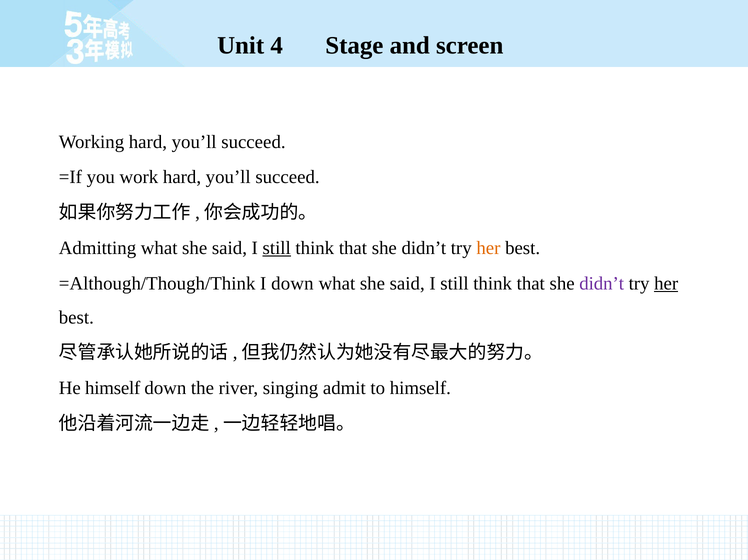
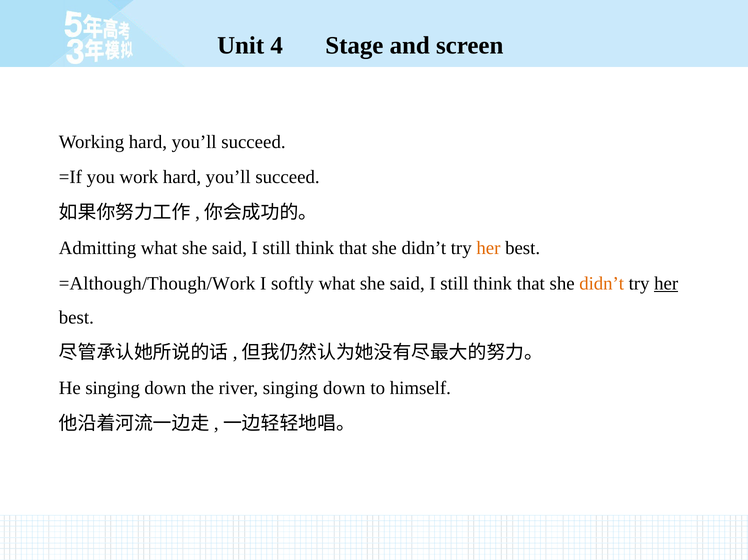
still underline: present -> none (277, 248)
=Although/Though/Think: =Although/Though/Think -> =Although/Though/Work (157, 283)
I down: down -> softly (292, 283)
didn’t colour: purple -> orange (602, 283)
He himself: himself -> singing (113, 388)
river singing admit: admit -> down (344, 388)
